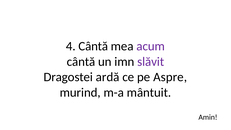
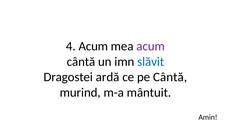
4 Cântă: Cântă -> Acum (93, 46)
slăvit colour: purple -> blue (151, 62)
pe Aspre: Aspre -> Cântă (170, 77)
